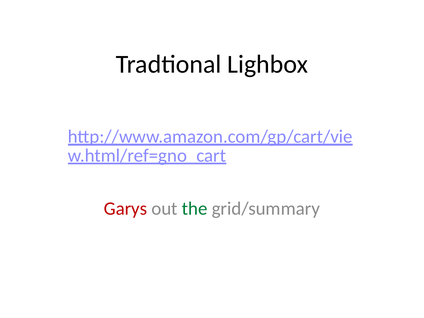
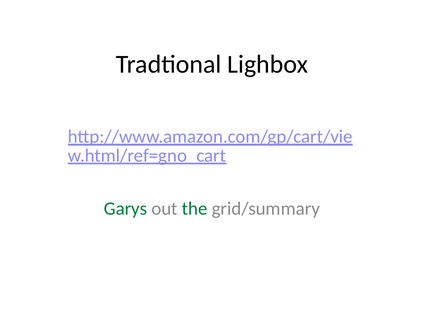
Garys colour: red -> green (126, 209)
